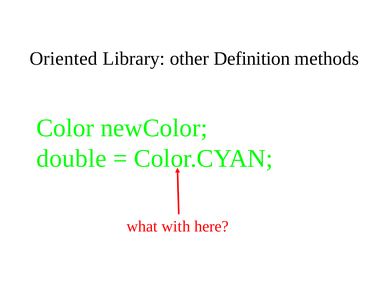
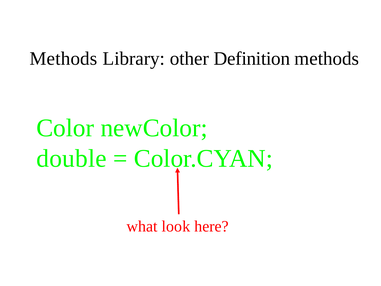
Oriented: Oriented -> Methods (63, 59)
with: with -> look (176, 226)
